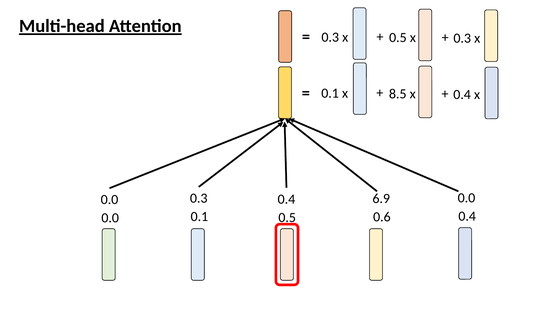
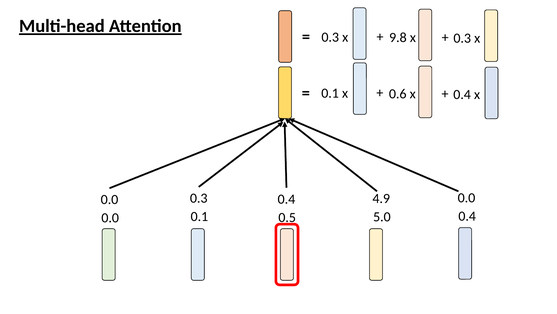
x 0.5: 0.5 -> 9.8 (398, 38)
8.5: 8.5 -> 0.6 (398, 94)
6.9: 6.9 -> 4.9 (381, 198)
0.6: 0.6 -> 5.0 (382, 216)
